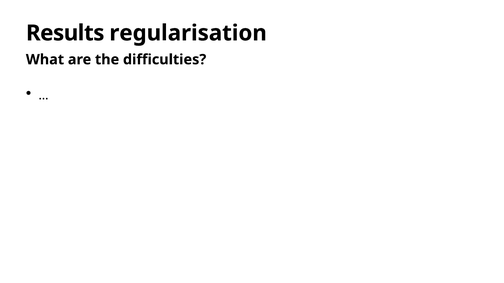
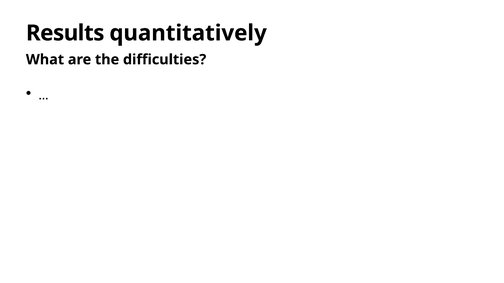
regularisation: regularisation -> quantitatively (188, 33)
